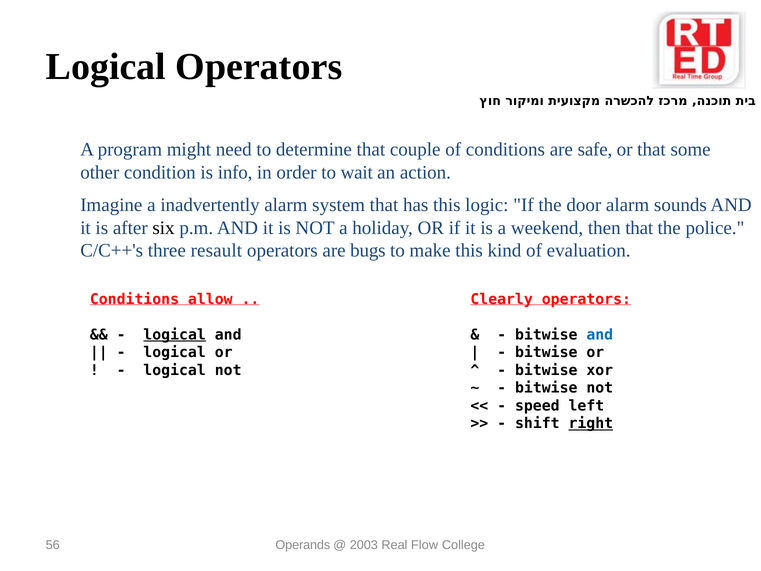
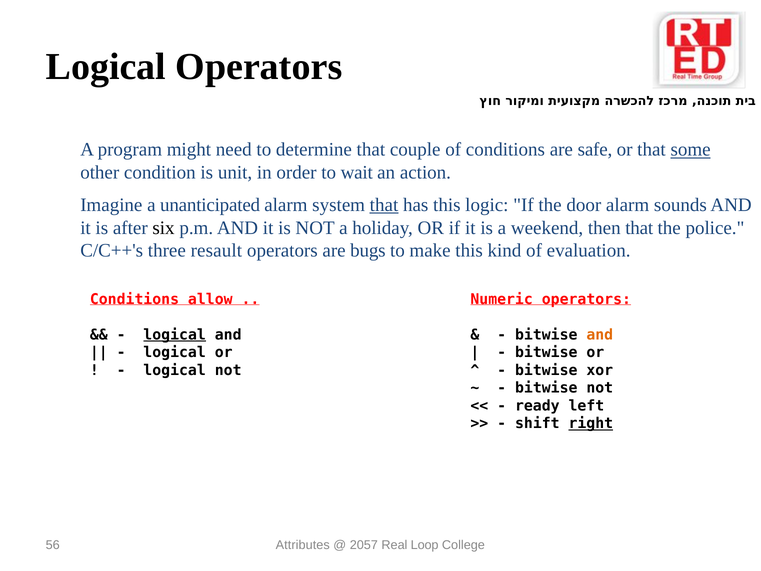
some underline: none -> present (691, 150)
info: info -> unit (235, 172)
inadvertently: inadvertently -> unanticipated (210, 205)
that underline: none -> present (384, 205)
Clearly: Clearly -> Numeric (502, 299)
and colour: blue -> orange (600, 335)
speed: speed -> ready (537, 406)
Operands: Operands -> Attributes (303, 545)
2003: 2003 -> 2057 (364, 545)
Flow: Flow -> Loop (425, 545)
